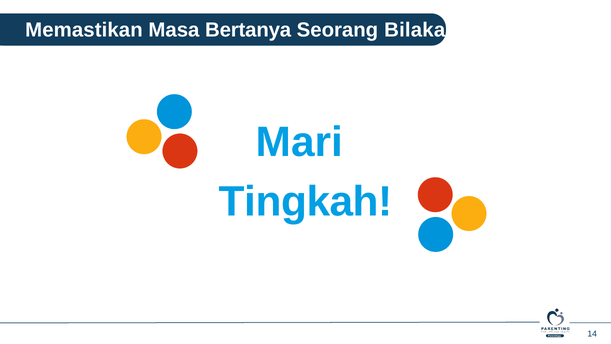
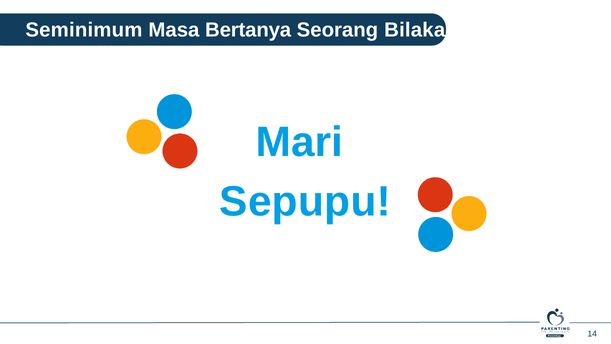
Memastikan: Memastikan -> Seminimum (84, 30)
Tingkah: Tingkah -> Sepupu (305, 202)
